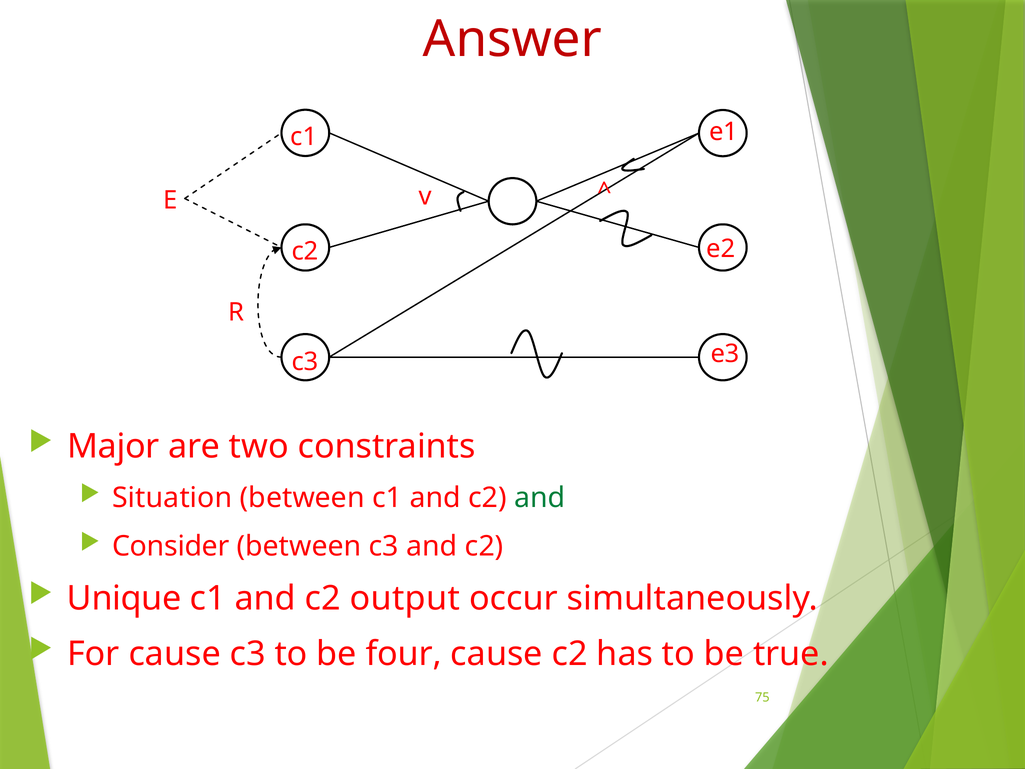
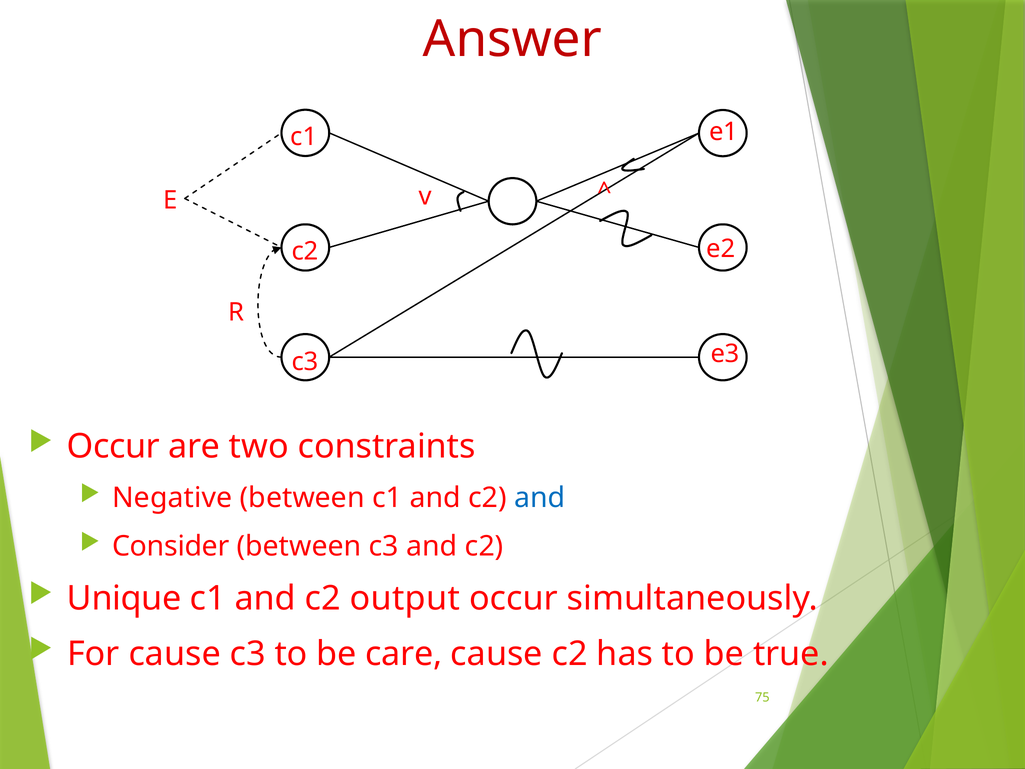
Major: Major -> Occur (113, 446)
Situation: Situation -> Negative (172, 498)
and colour: green -> blue (540, 498)
four: four -> care (404, 654)
